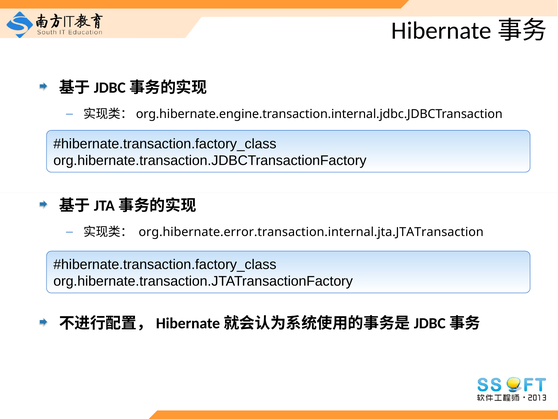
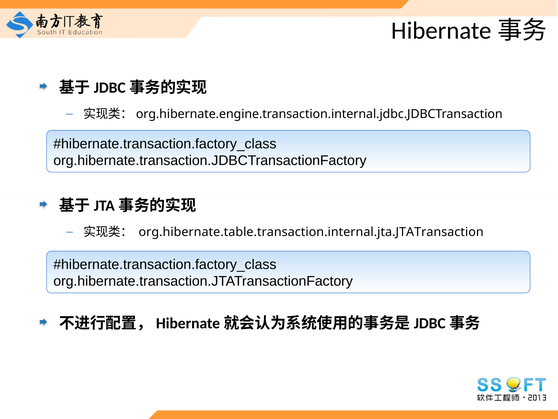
org.hibernate.error.transaction.internal.jta.JTATransaction: org.hibernate.error.transaction.internal.jta.JTATransaction -> org.hibernate.table.transaction.internal.jta.JTATransaction (311, 232)
